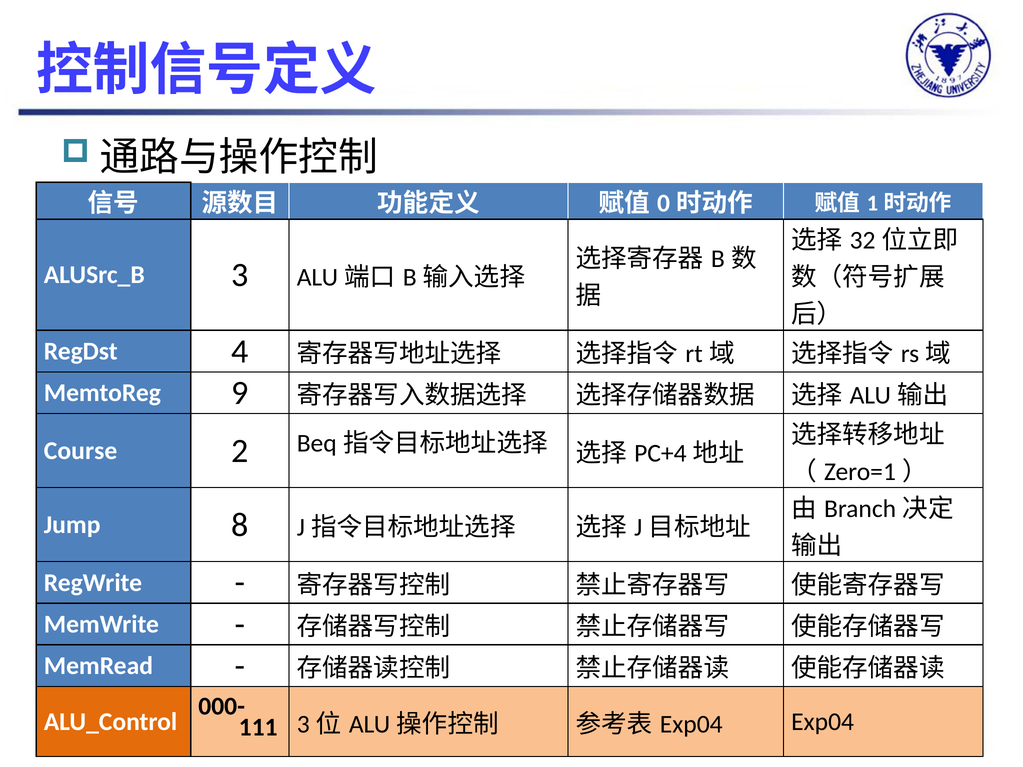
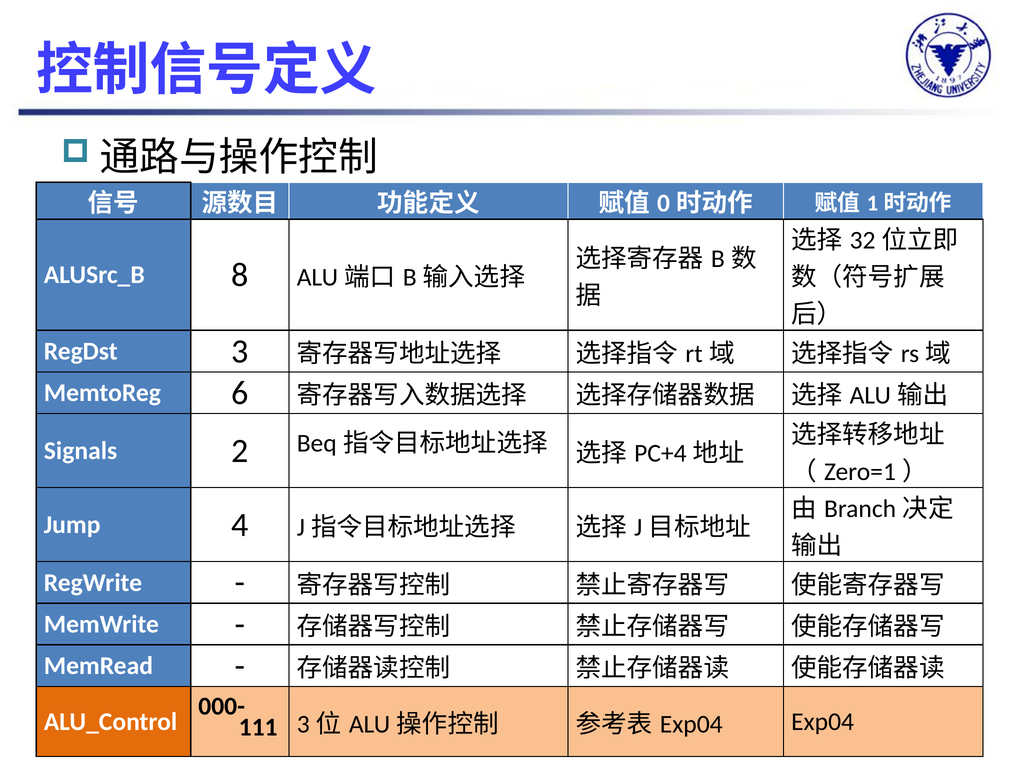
3: 3 -> 8 (240, 275)
4: 4 -> 3 (240, 351)
9: 9 -> 6 (240, 393)
Course: Course -> Signals (81, 451)
8: 8 -> 4 (240, 525)
